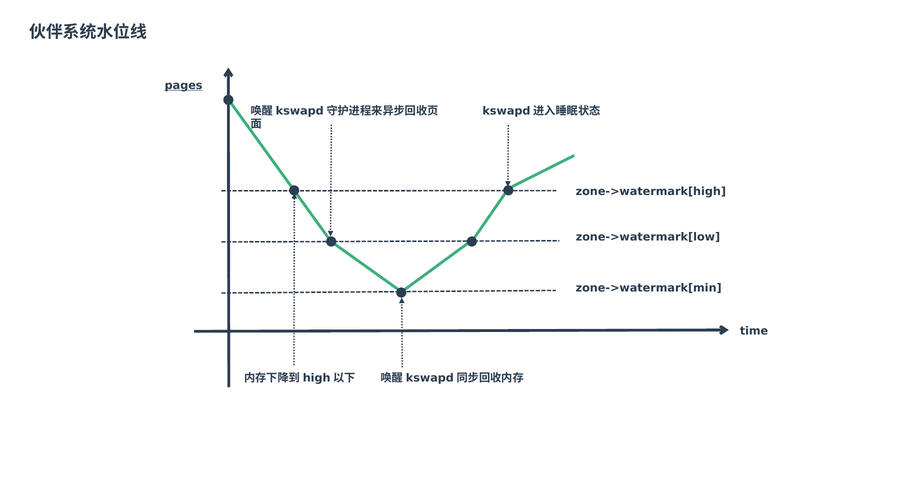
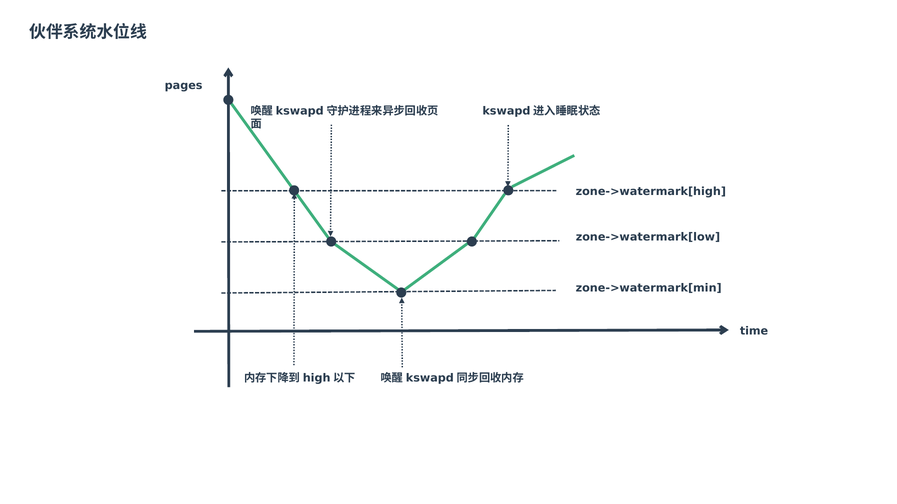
pages underline: present -> none (184, 85)
